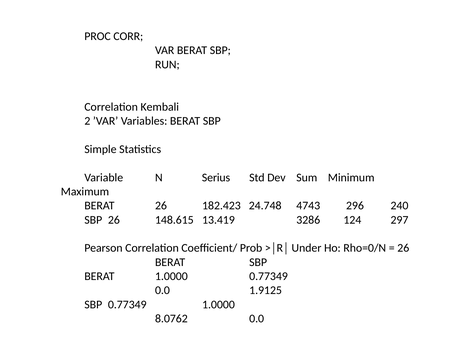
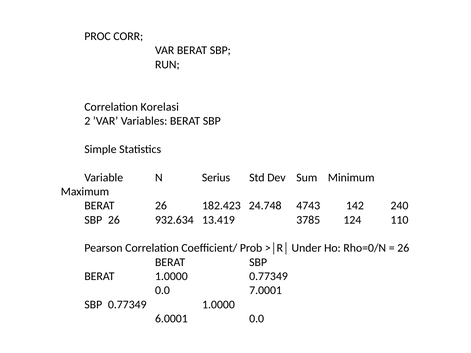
Kembali: Kembali -> Korelasi (160, 107)
296: 296 -> 142 (355, 206)
148.615: 148.615 -> 932.634 (174, 220)
3286: 3286 -> 3785 (308, 220)
297: 297 -> 110 (399, 220)
1.9125: 1.9125 -> 7.0001 (266, 291)
8.0762: 8.0762 -> 6.0001 (171, 319)
